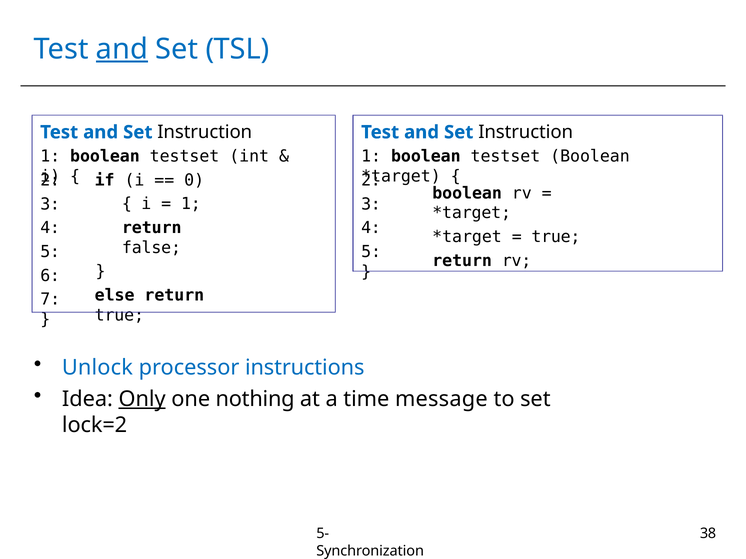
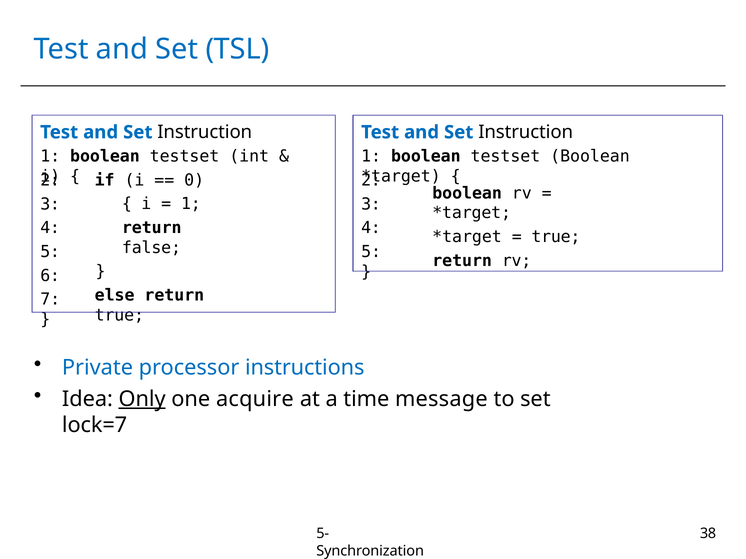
and underline: present -> none (122, 49)
Unlock: Unlock -> Private (97, 368)
nothing: nothing -> acquire (255, 399)
lock=2: lock=2 -> lock=7 (95, 425)
